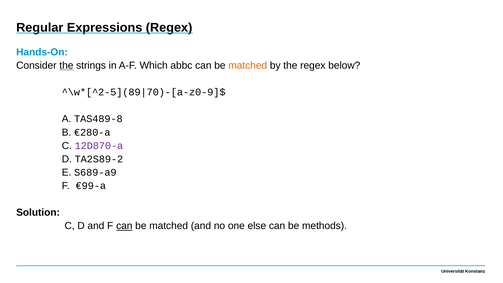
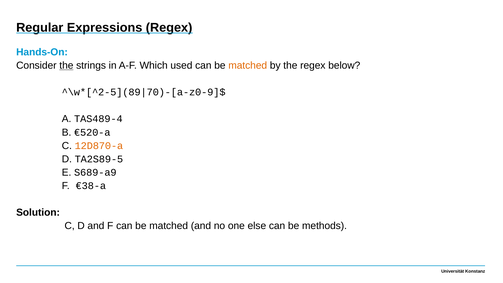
abbc: abbc -> used (181, 65)
TAS489-8: TAS489-8 -> TAS489-4 (98, 119)
€280-a: €280-a -> €520-a (92, 132)
12D870-a colour: purple -> orange (99, 146)
TA2S89-2: TA2S89-2 -> TA2S89-5 (99, 159)
€99-a: €99-a -> €38-a (91, 186)
can underline: present -> none (124, 226)
